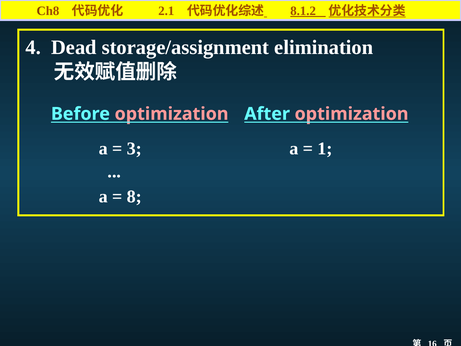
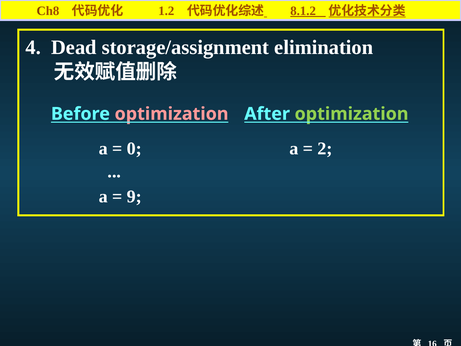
2.1: 2.1 -> 1.2 (166, 11)
optimization colour: pink -> light green (352, 114)
3: 3 -> 0 (134, 148)
1: 1 -> 2 (325, 148)
8: 8 -> 9 (134, 196)
